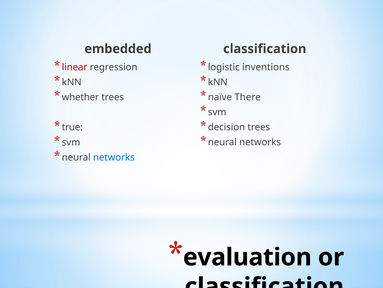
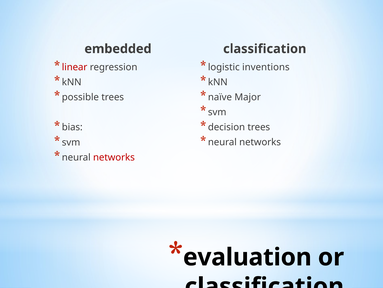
There: There -> Major (248, 97)
whether: whether -> possible (80, 97)
true: true -> bias (72, 127)
networks colour: blue -> red (114, 157)
